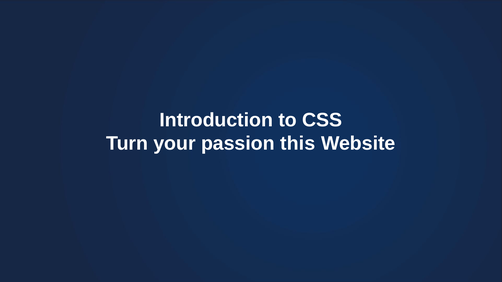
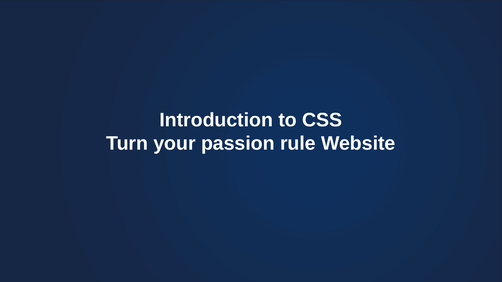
this: this -> rule (298, 144)
